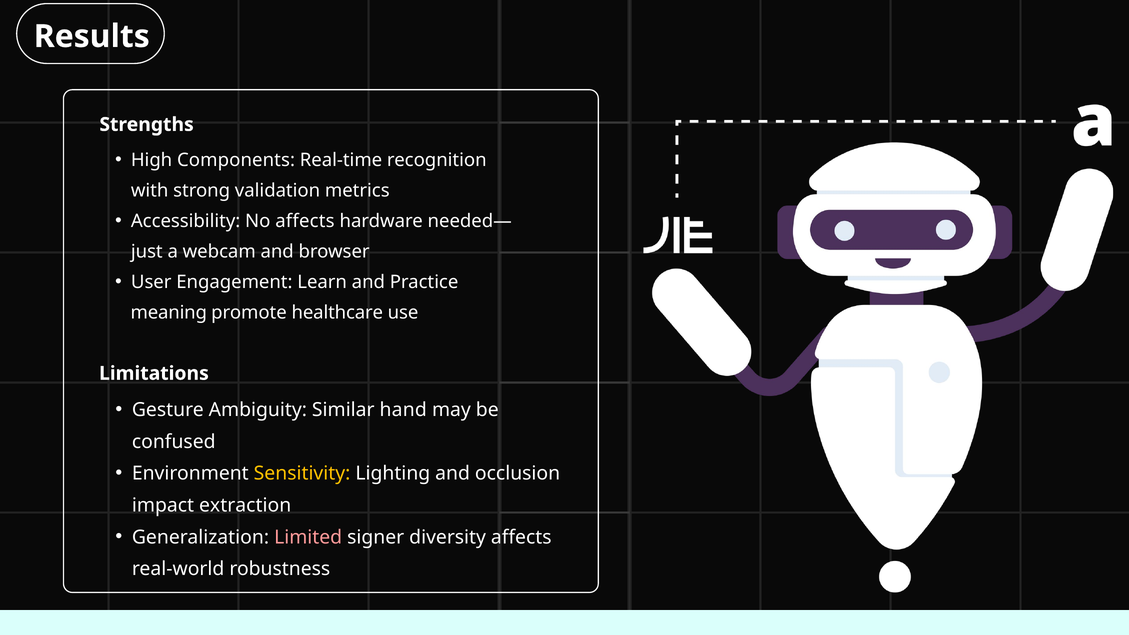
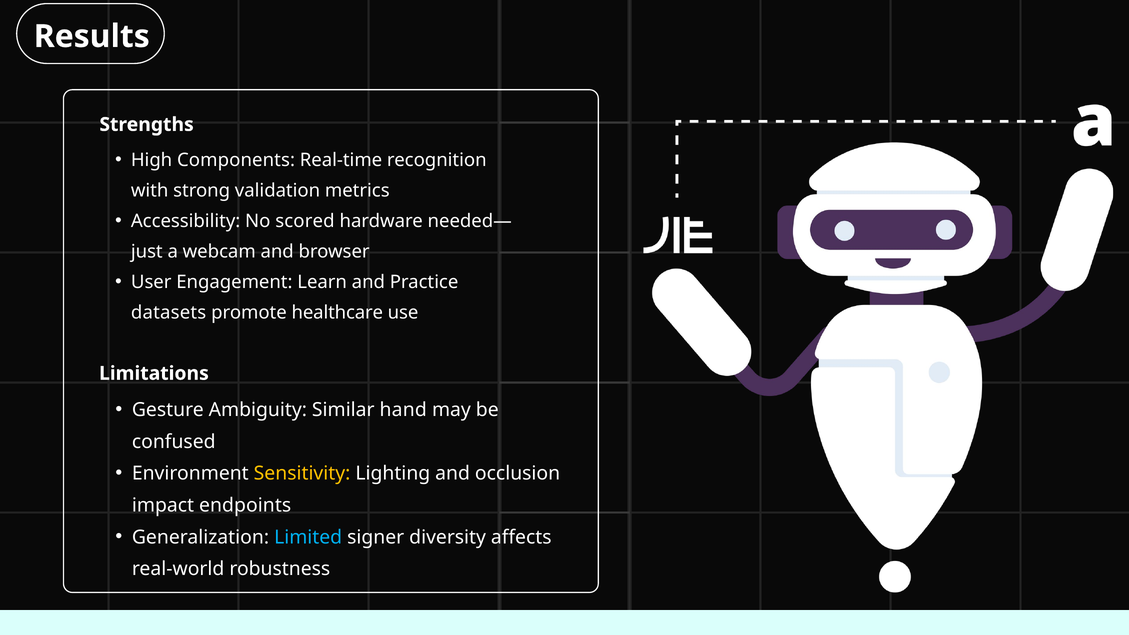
No affects: affects -> scored (305, 221)
meaning: meaning -> datasets (169, 312)
extraction: extraction -> endpoints (245, 505)
Limited colour: pink -> light blue (308, 537)
